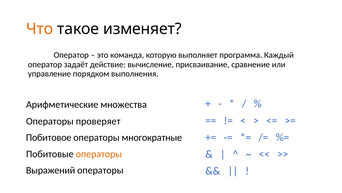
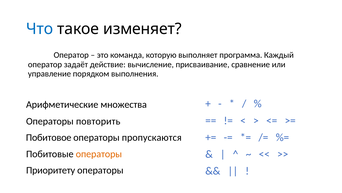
Что colour: orange -> blue (40, 29)
проверяет: проверяет -> повторить (98, 121)
многократные: многократные -> пропускаются (152, 137)
Выражений: Выражений -> Приоритету (51, 170)
